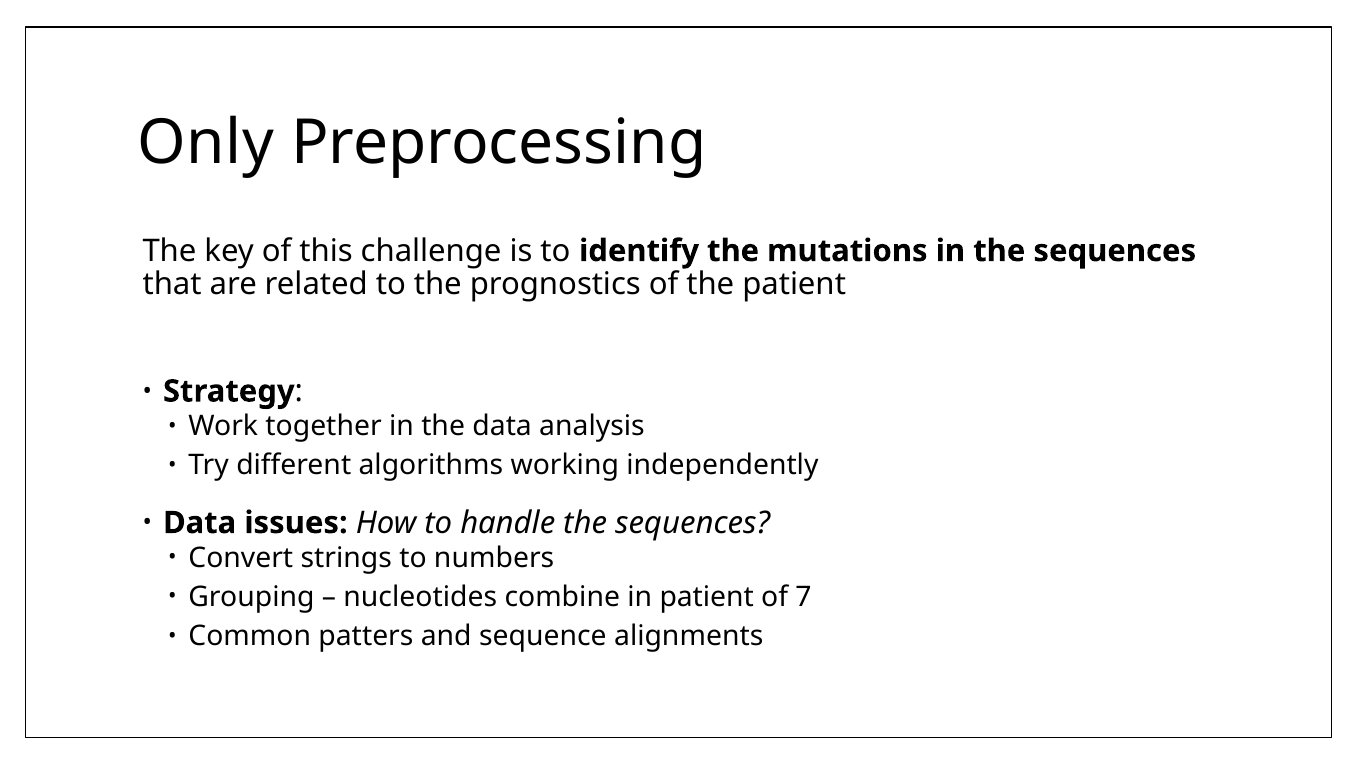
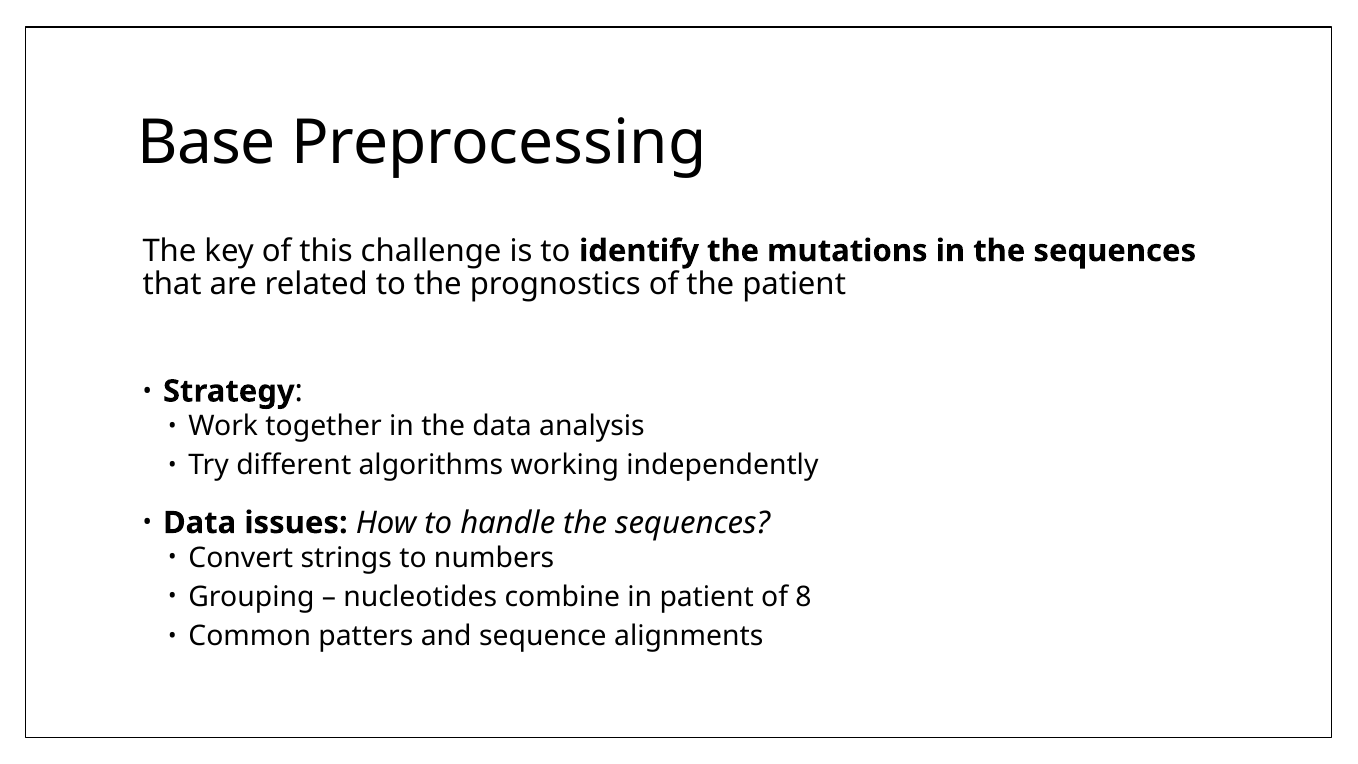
Only: Only -> Base (207, 143)
7: 7 -> 8 (804, 597)
